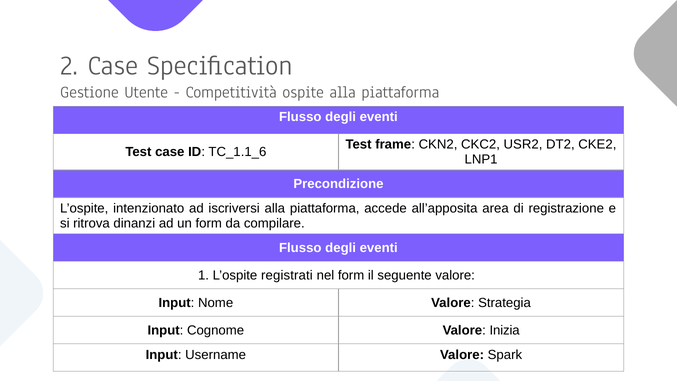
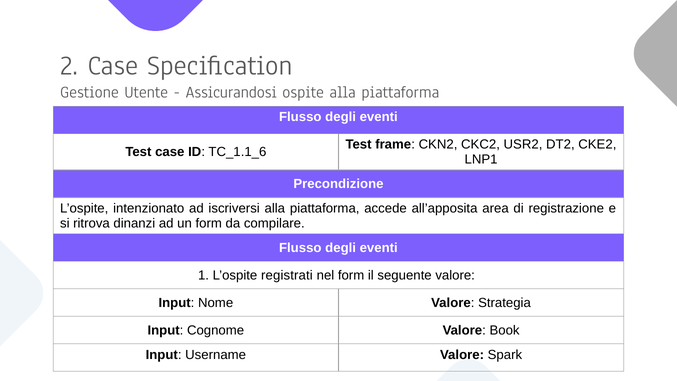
Competitività: Competitività -> Assicurandosi (231, 92)
Inizia: Inizia -> Book (505, 330)
